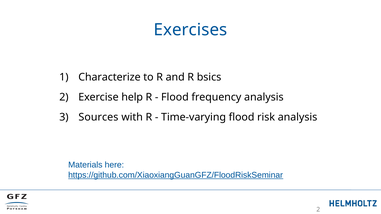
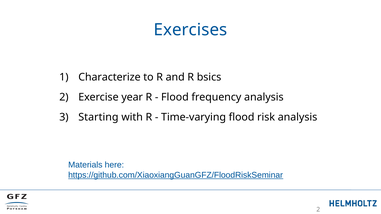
help: help -> year (132, 97)
Sources: Sources -> Starting (98, 117)
